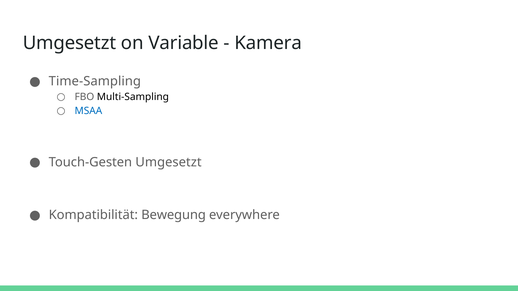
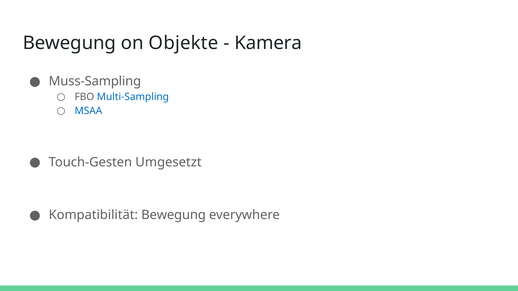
Umgesetzt: Umgesetzt -> Bewegung (69, 43)
Variable: Variable -> Objekte (183, 43)
Time-Sampling: Time-Sampling -> Muss-Sampling (95, 81)
Multi-Sampling colour: black -> blue (133, 97)
